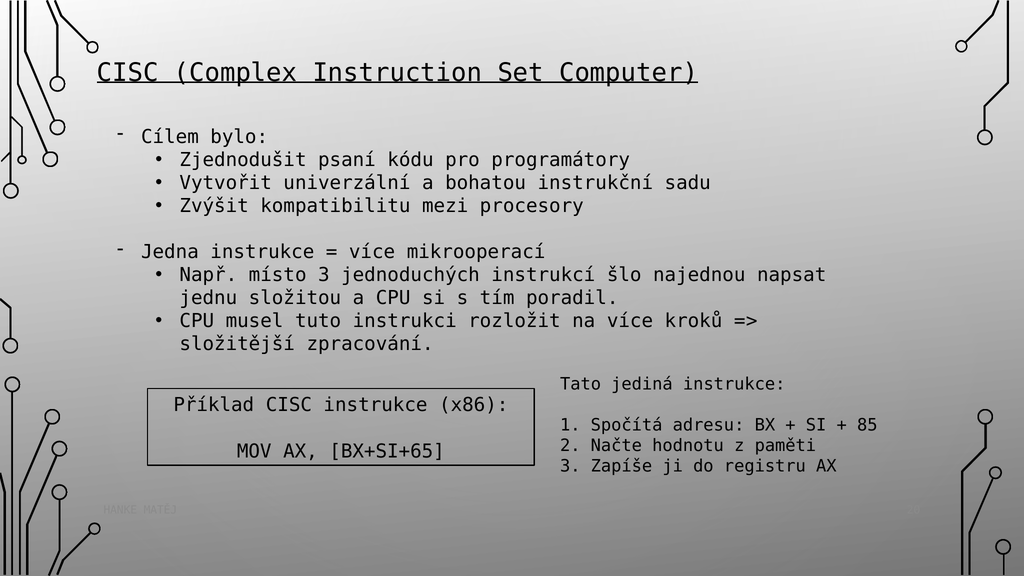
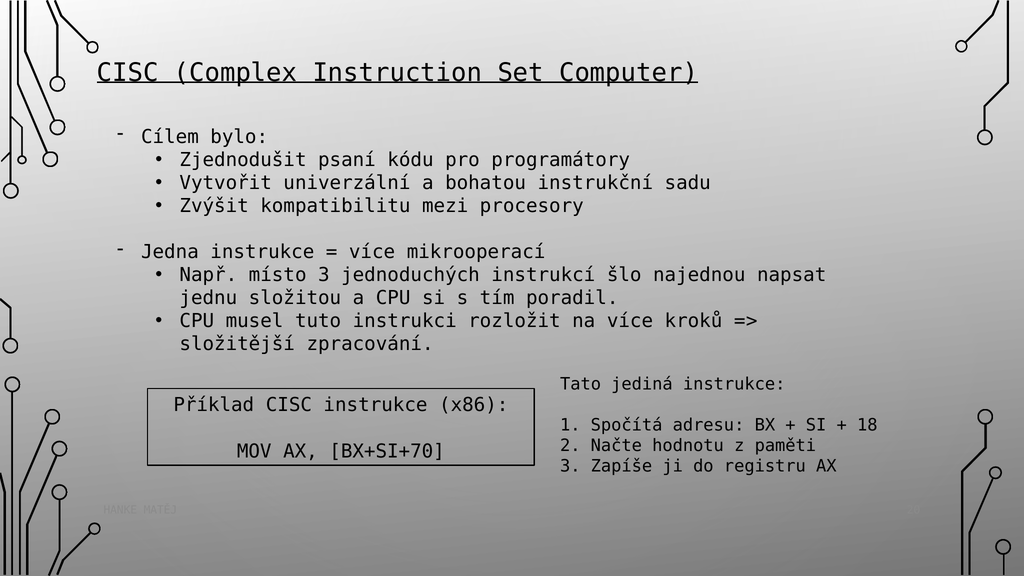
85: 85 -> 18 (867, 425)
BX+SI+65: BX+SI+65 -> BX+SI+70 (387, 451)
